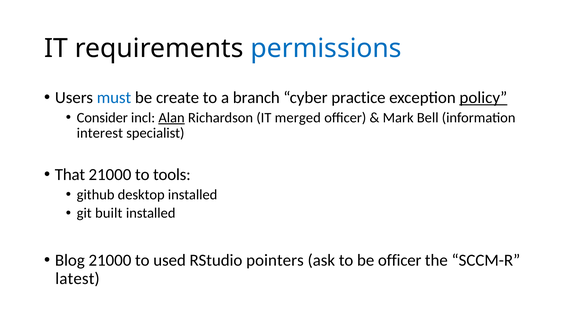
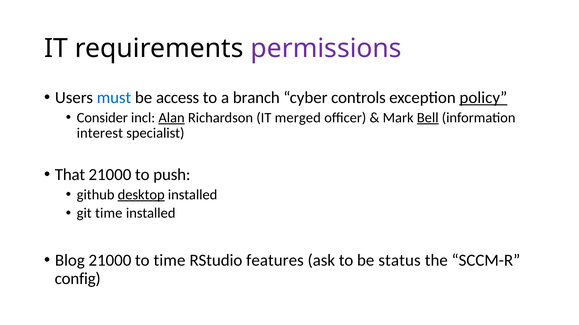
permissions colour: blue -> purple (326, 49)
create: create -> access (178, 98)
practice: practice -> controls (358, 98)
Bell underline: none -> present (428, 118)
tools: tools -> push (172, 175)
desktop underline: none -> present (141, 195)
git built: built -> time (109, 214)
to used: used -> time (169, 261)
pointers: pointers -> features (275, 261)
be officer: officer -> status (400, 261)
latest: latest -> config (78, 279)
